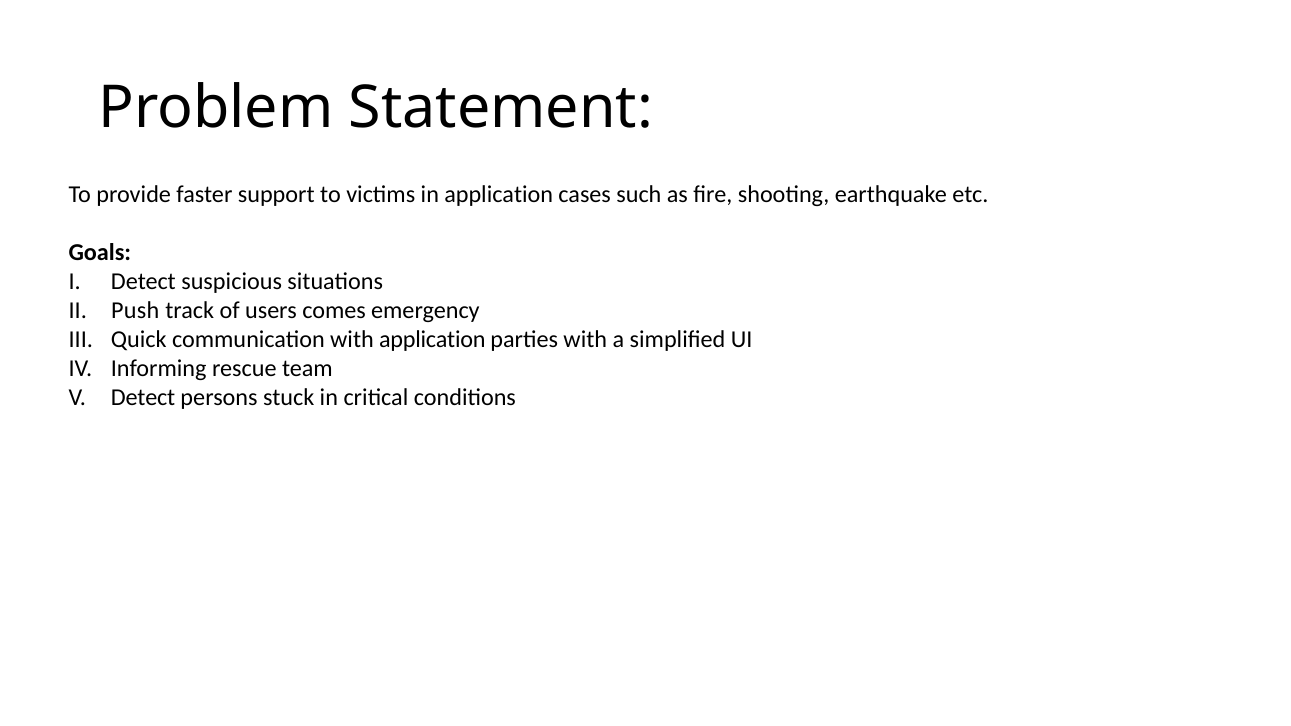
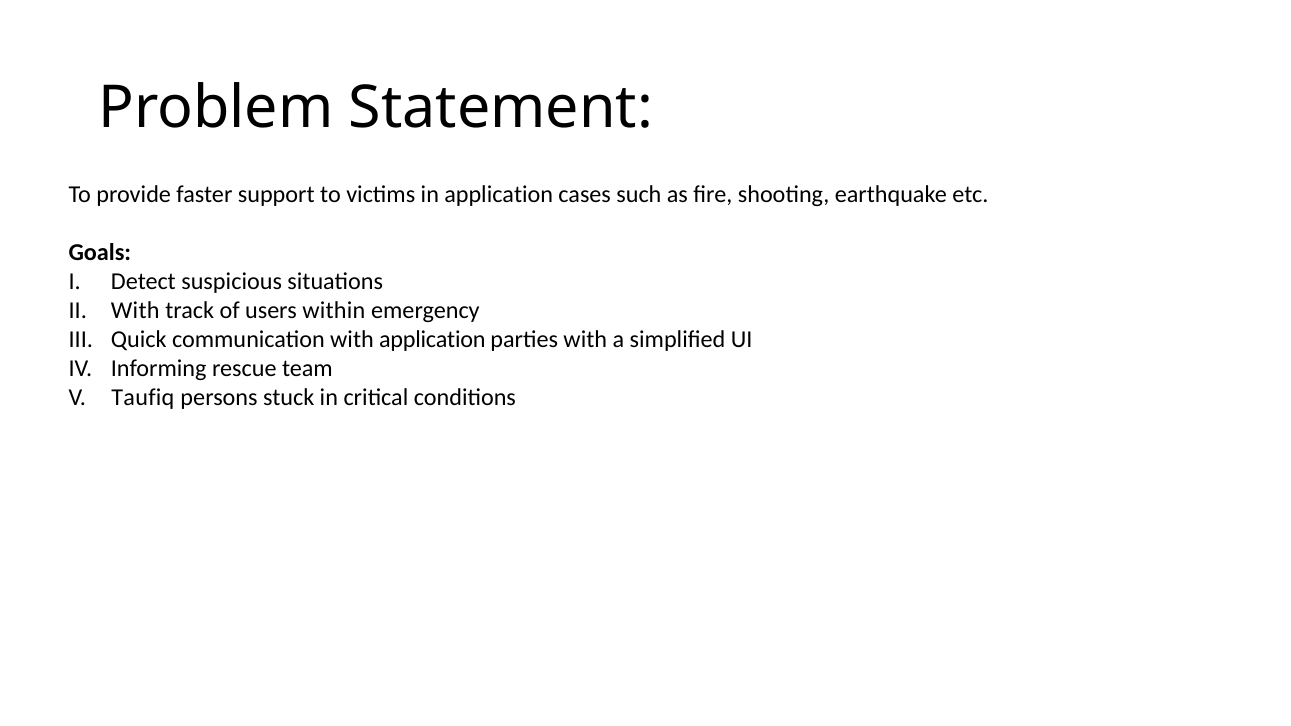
Push: Push -> With (135, 311)
comes: comes -> within (334, 311)
Detect: Detect -> Taufiq (143, 398)
